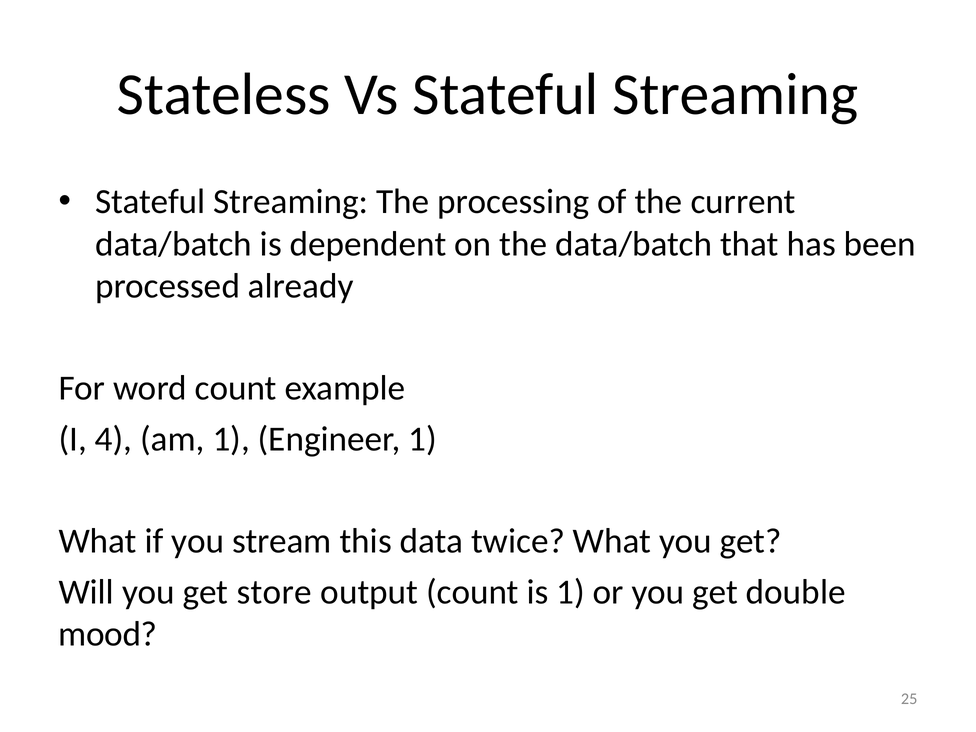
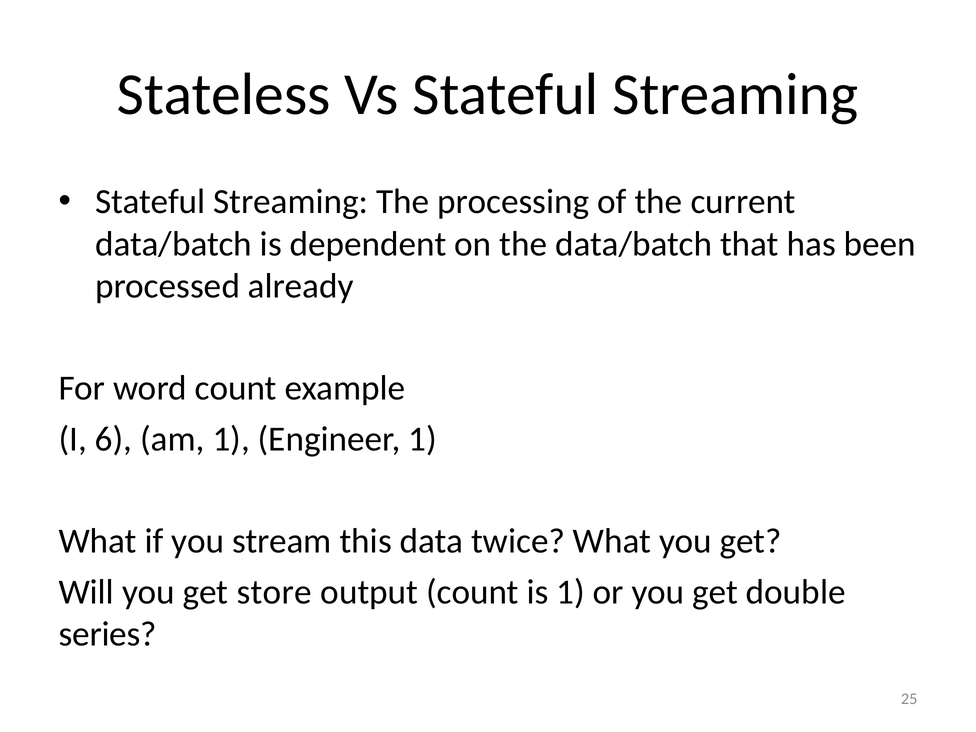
4: 4 -> 6 (113, 439)
mood: mood -> series (108, 634)
